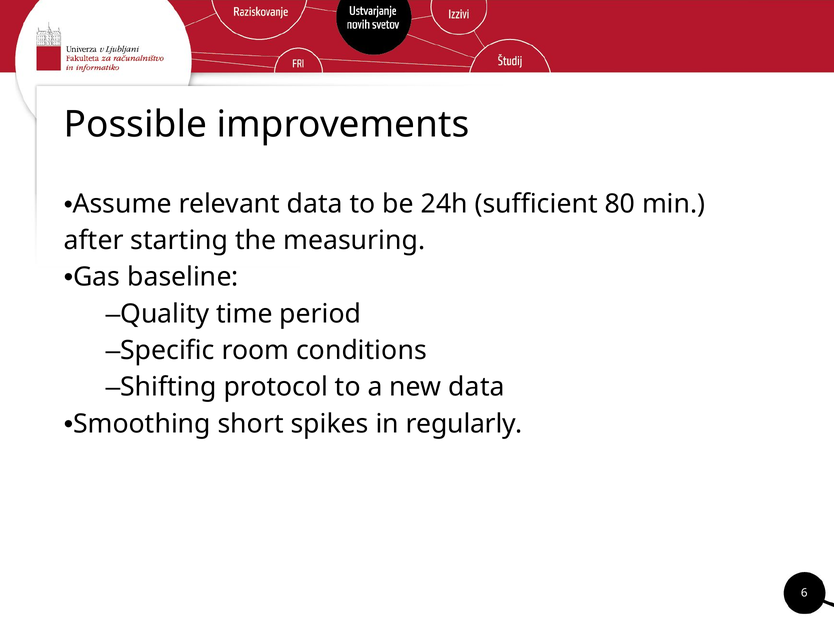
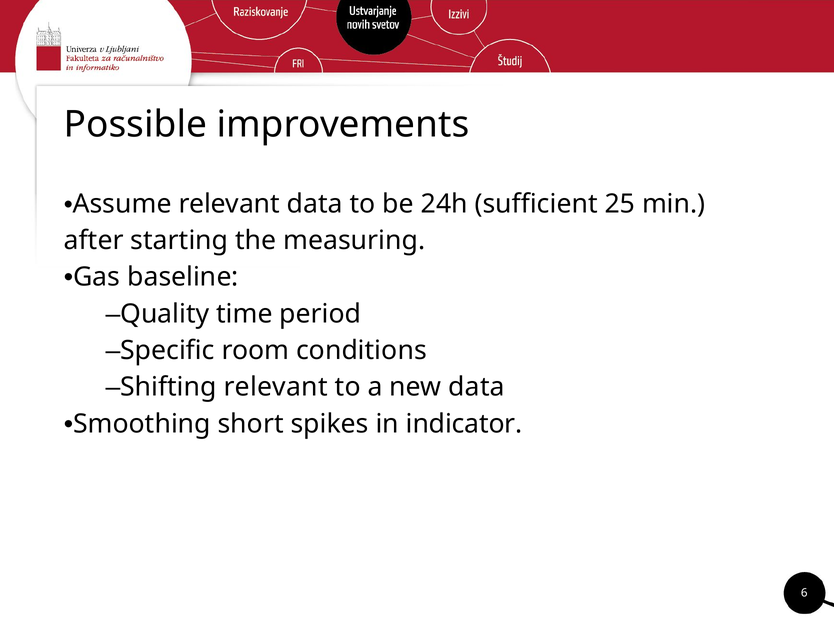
80: 80 -> 25 (620, 204)
Shifting protocol: protocol -> relevant (276, 388)
regularly: regularly -> indicator (464, 424)
